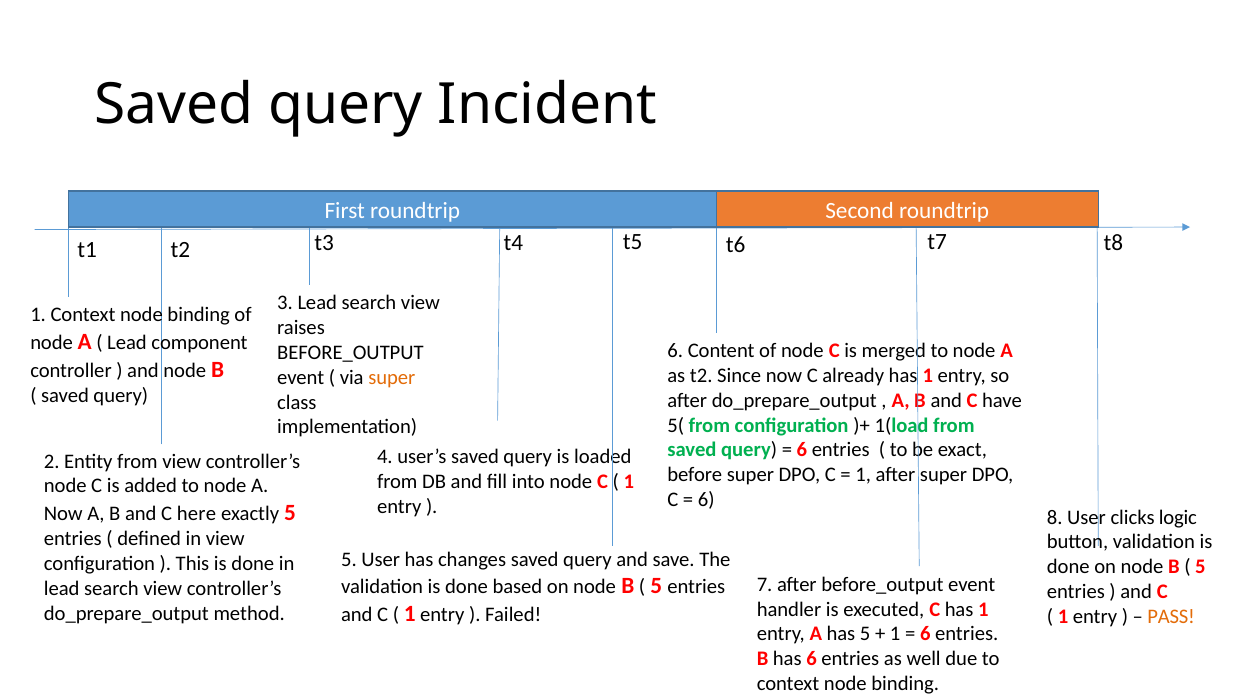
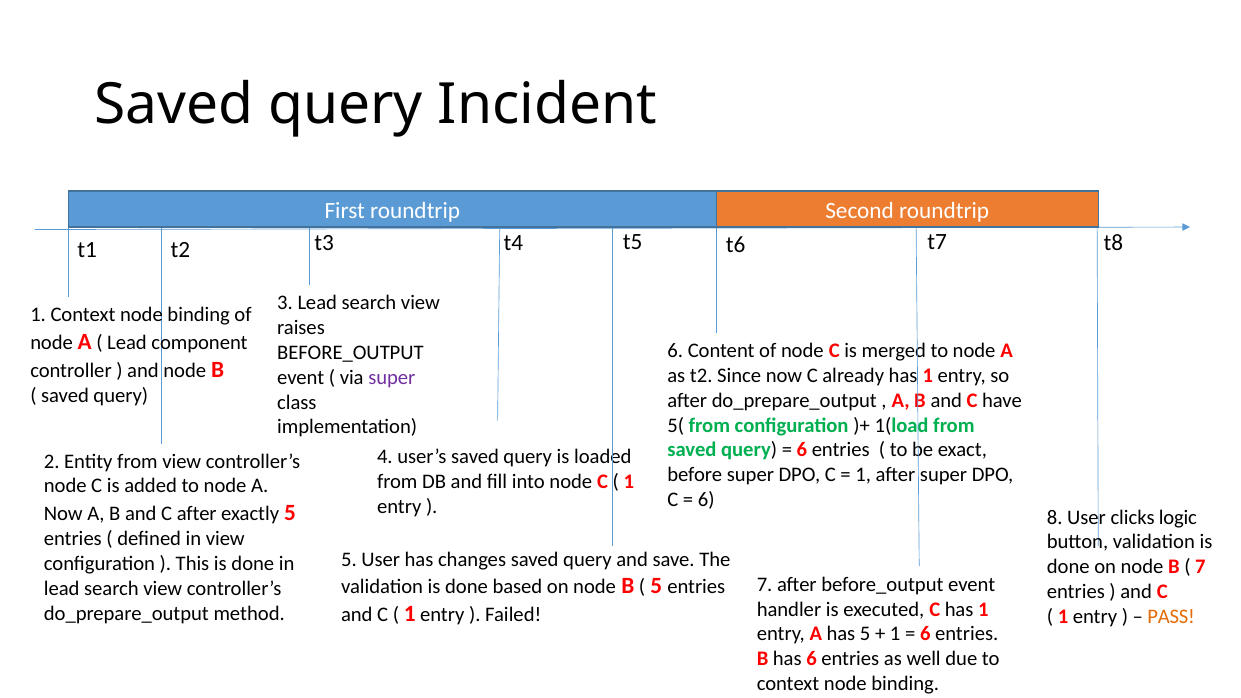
super colour: orange -> purple (392, 377)
C here: here -> after (197, 514)
5: 5 -> 7 (1200, 567)
